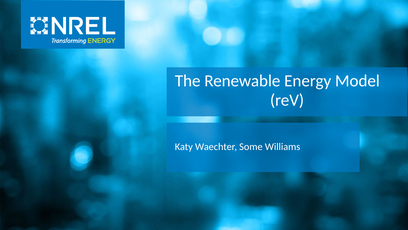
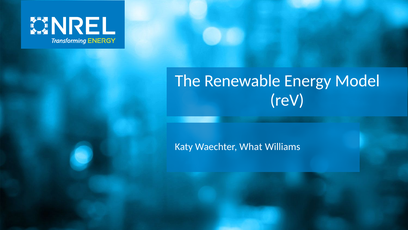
Some: Some -> What (251, 147)
